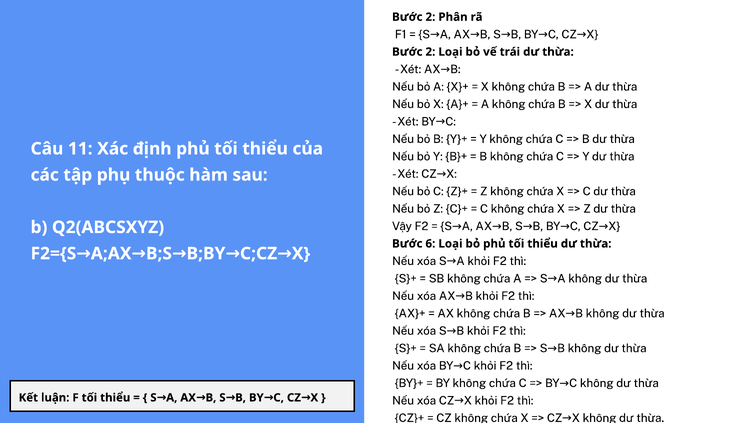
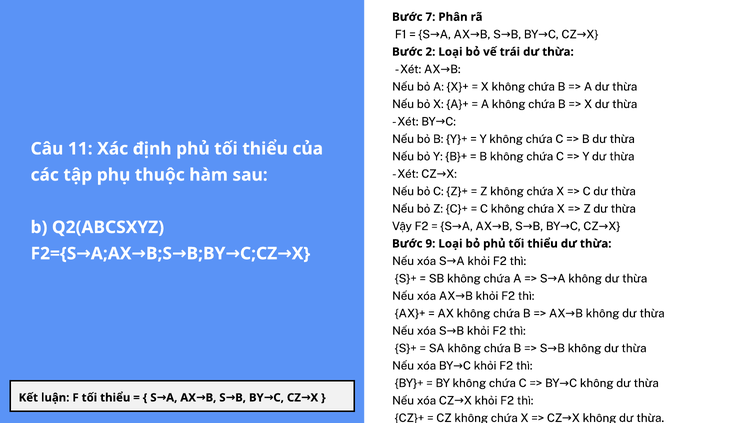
2: 2 -> 7 (430, 17)
6: 6 -> 9 (430, 244)
